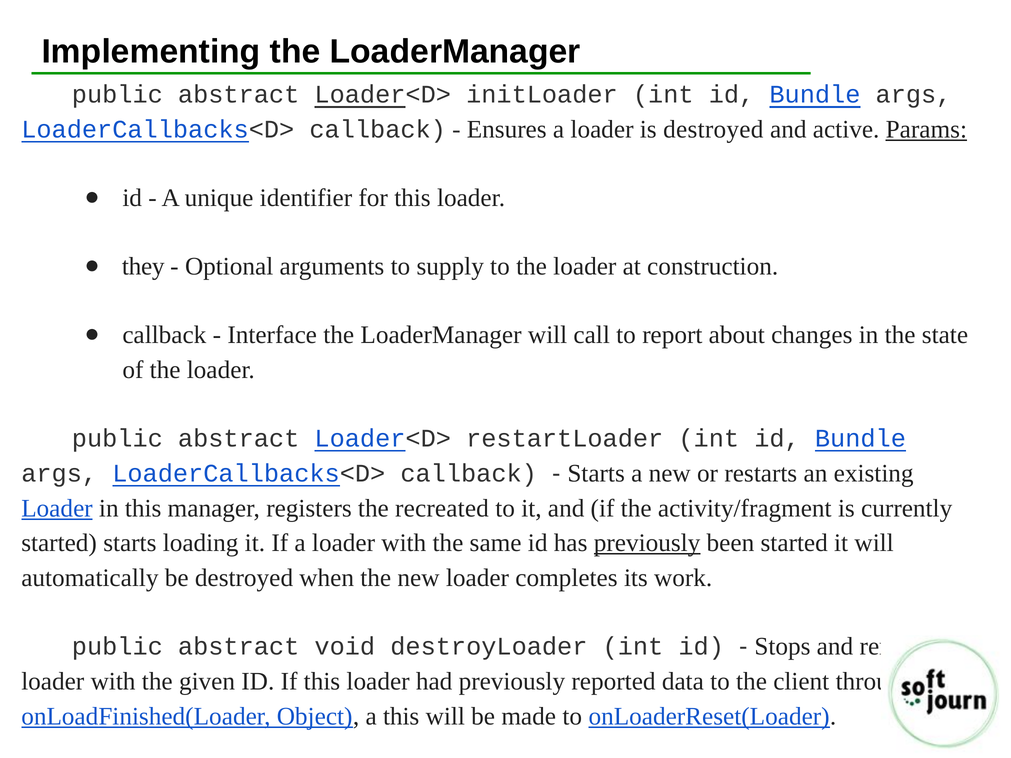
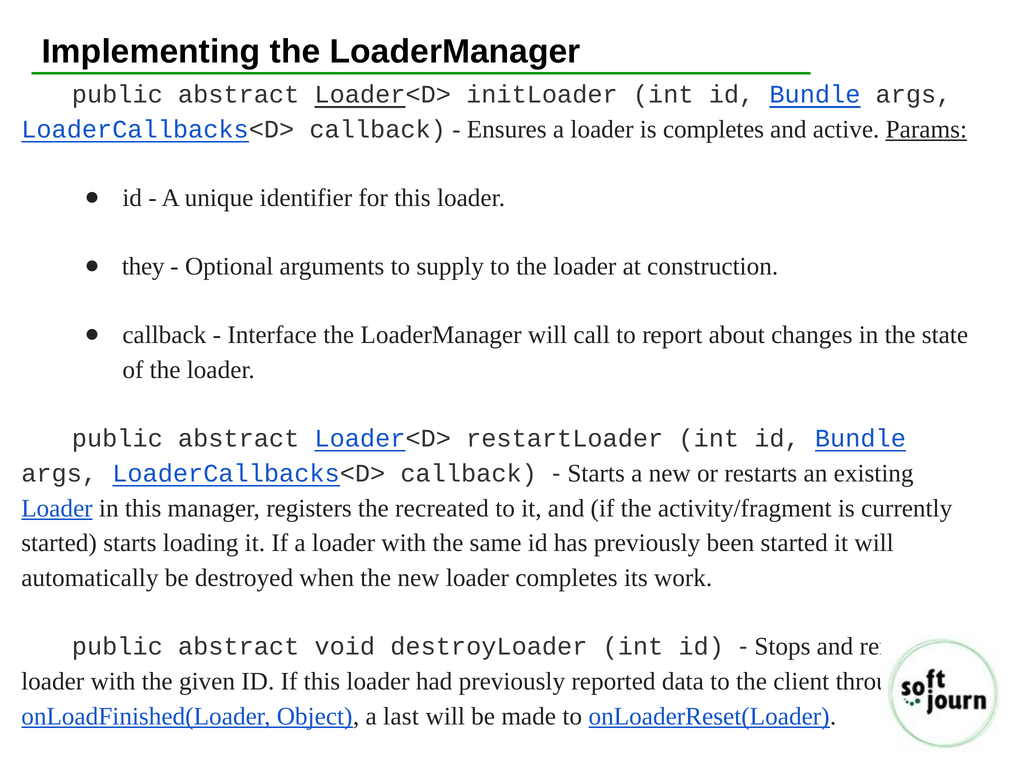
is destroyed: destroyed -> completes (714, 129)
previously underline: present -> none (647, 543)
a this: this -> last (401, 716)
